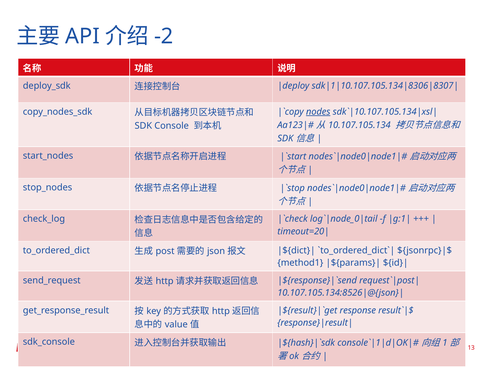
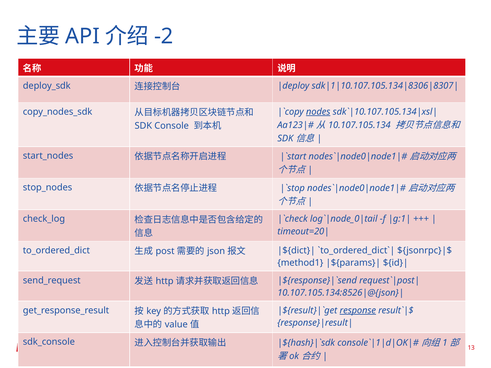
response underline: none -> present (358, 311)
